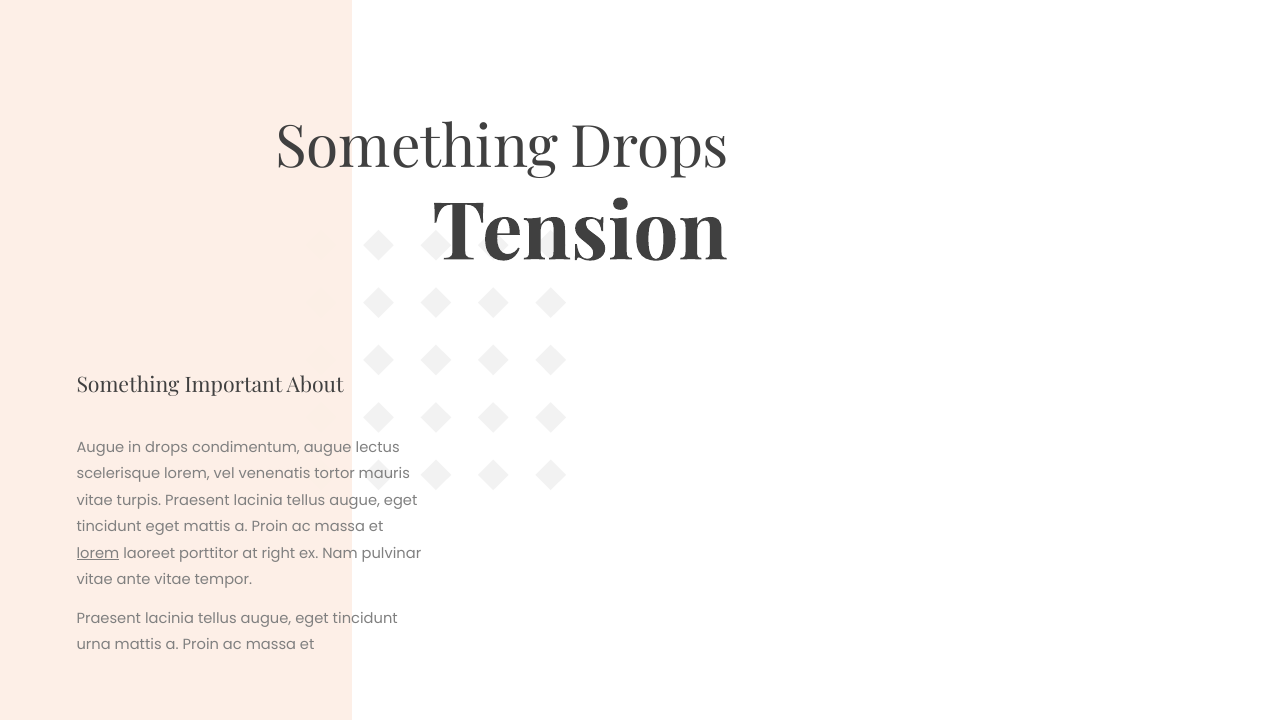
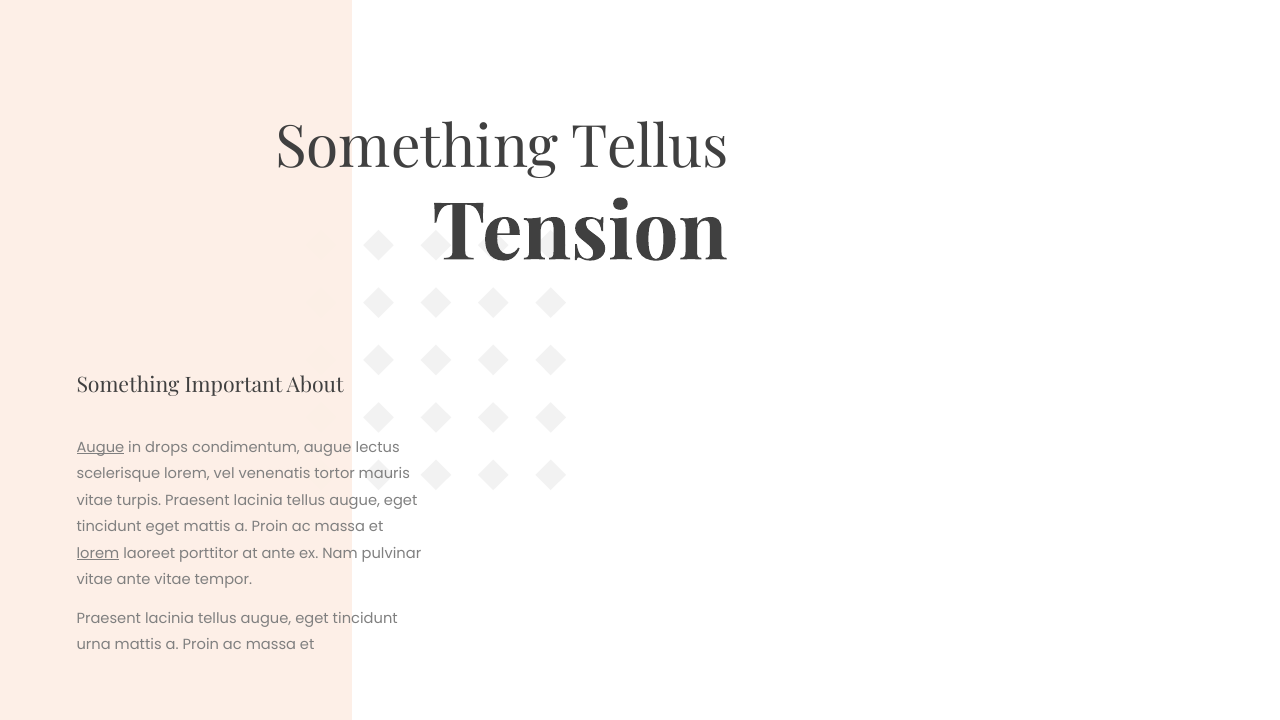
Something Drops: Drops -> Tellus (650, 148)
Augue underline: none -> present (100, 448)
at right: right -> ante (278, 553)
